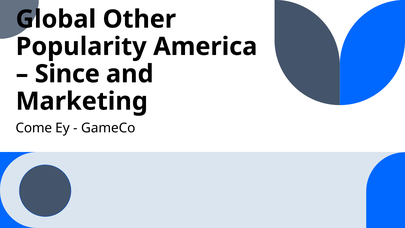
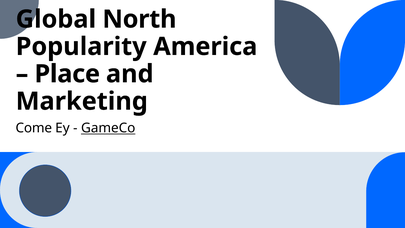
Other: Other -> North (139, 19)
Since: Since -> Place (67, 74)
GameCo underline: none -> present (108, 128)
